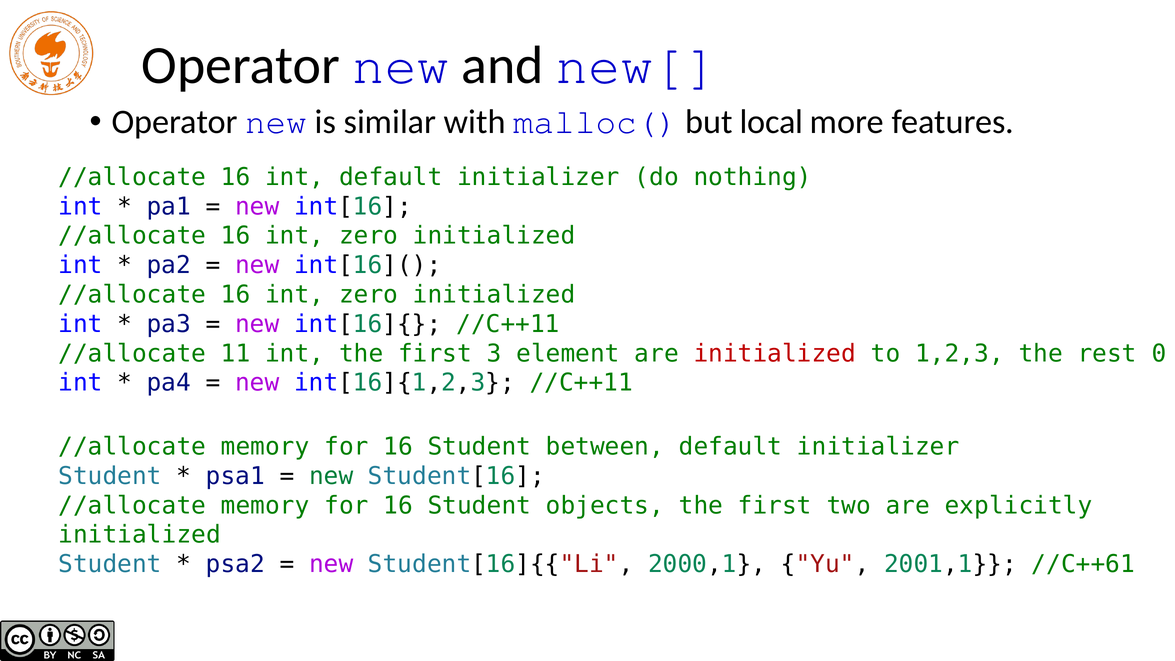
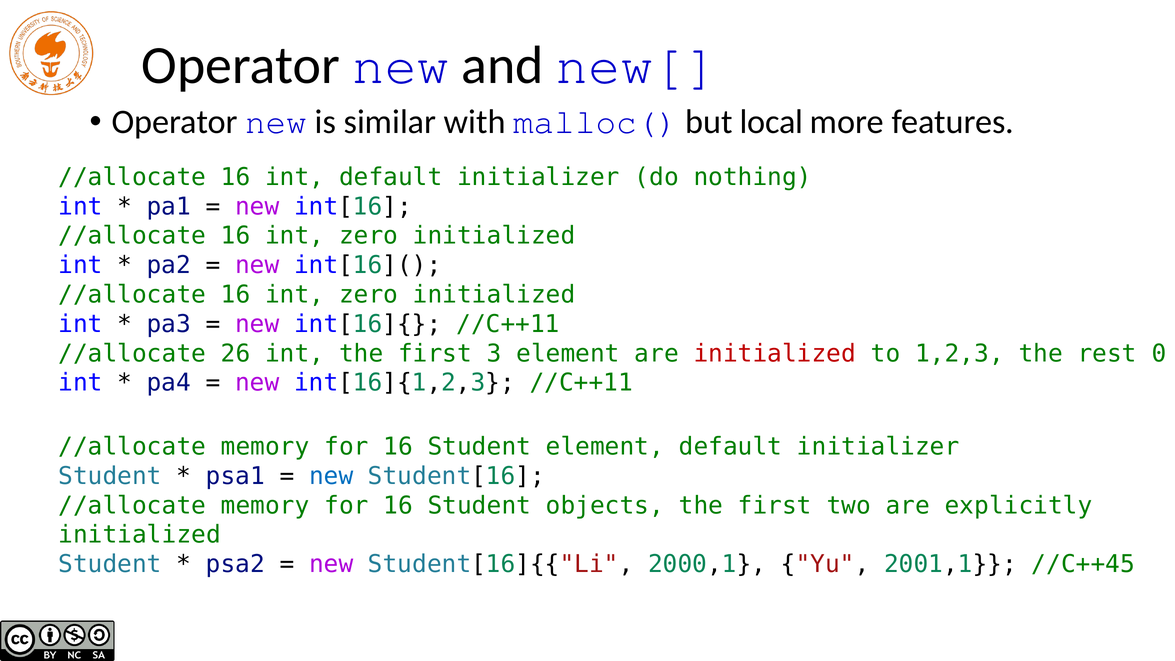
11: 11 -> 26 (236, 353)
Student between: between -> element (605, 447)
new colour: green -> blue (331, 476)
//C++61: //C++61 -> //C++45 (1083, 564)
